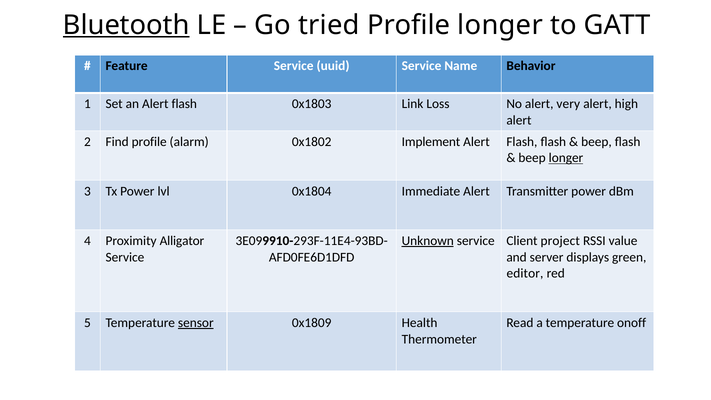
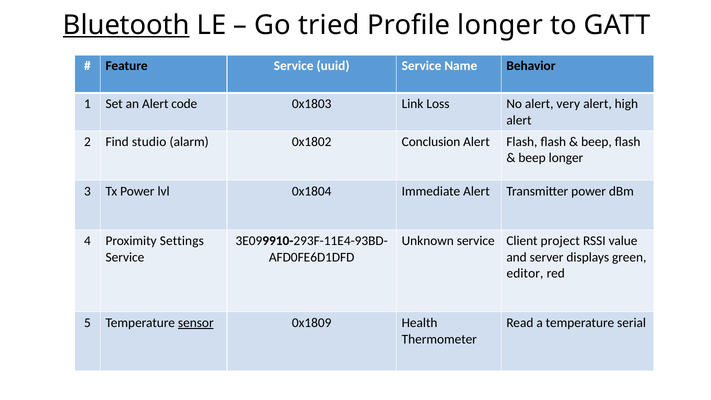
an Alert flash: flash -> code (184, 104)
Find profile: profile -> studio (149, 142)
Implement: Implement -> Conclusion (431, 142)
longer underline: present -> none (566, 158)
Alligator: Alligator -> Settings (182, 241)
Unknown underline: present -> none (428, 241)
onoff: onoff -> serial (632, 323)
